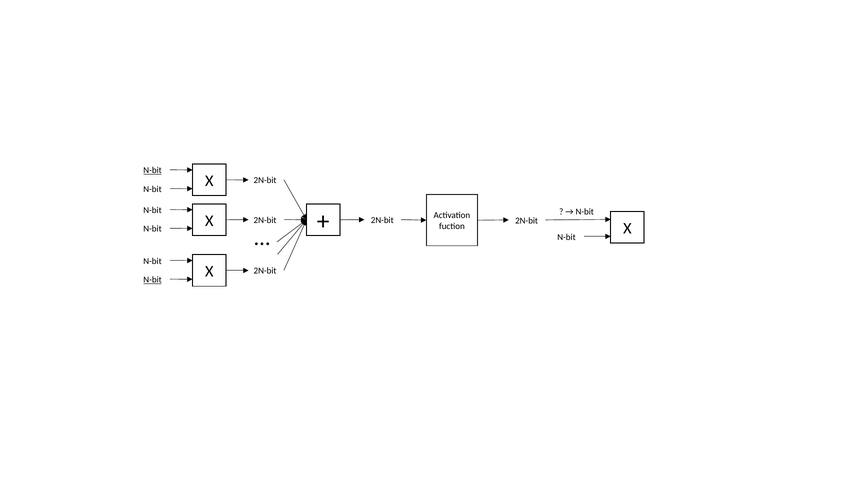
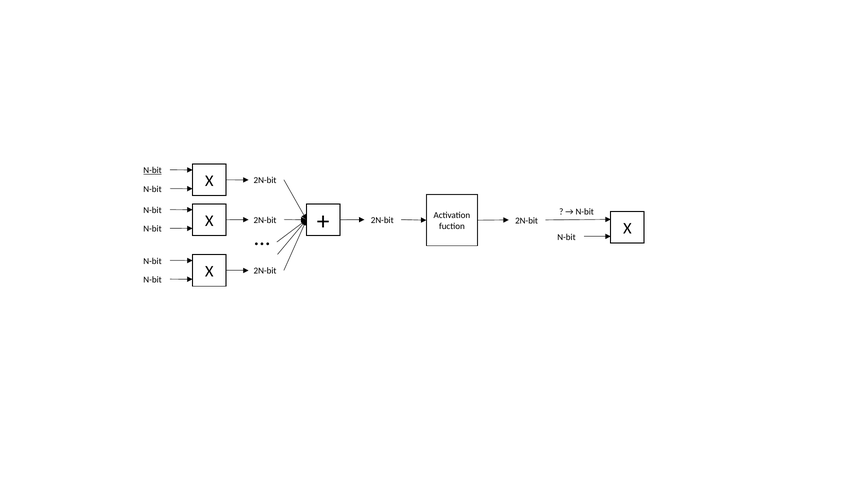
N-bit underline: present -> none (153, 280)
